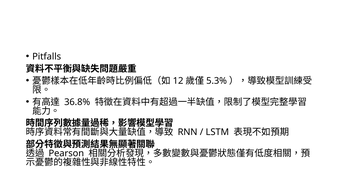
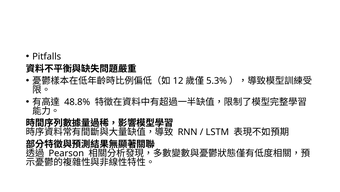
36.8%: 36.8% -> 48.8% (77, 102)
